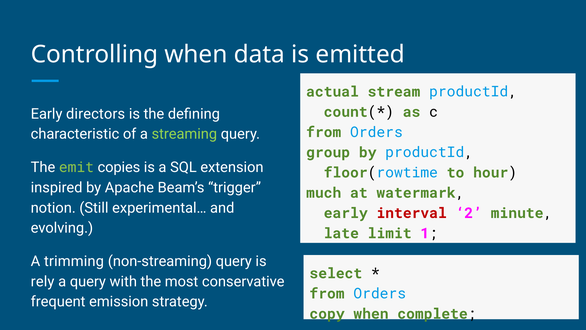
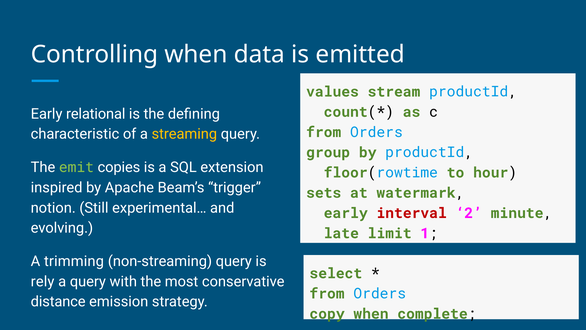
actual: actual -> values (332, 92)
directors: directors -> relational (96, 114)
streaming colour: light green -> yellow (184, 134)
much: much -> sets (324, 193)
frequent: frequent -> distance (58, 301)
